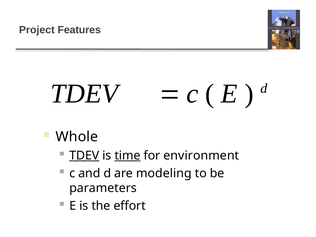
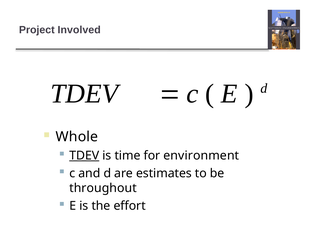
Features: Features -> Involved (79, 30)
time underline: present -> none (128, 156)
modeling: modeling -> estimates (164, 173)
parameters: parameters -> throughout (103, 188)
